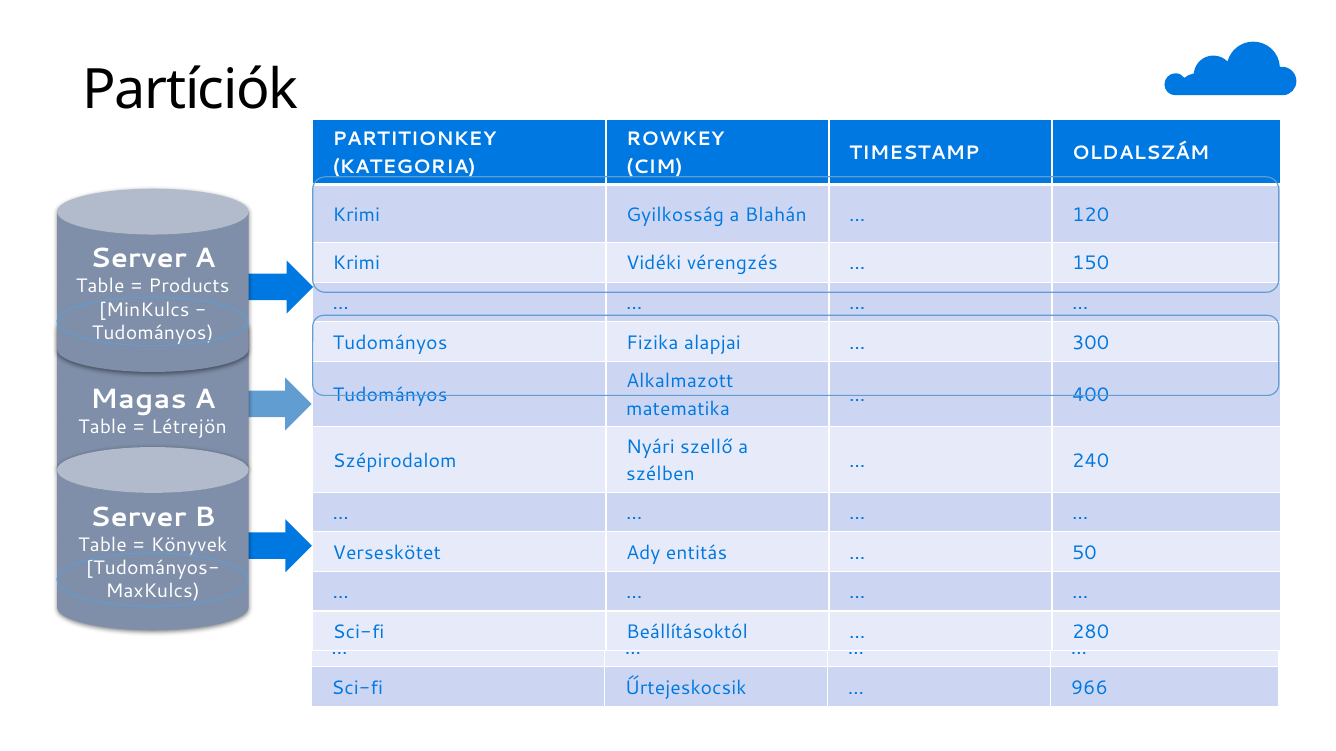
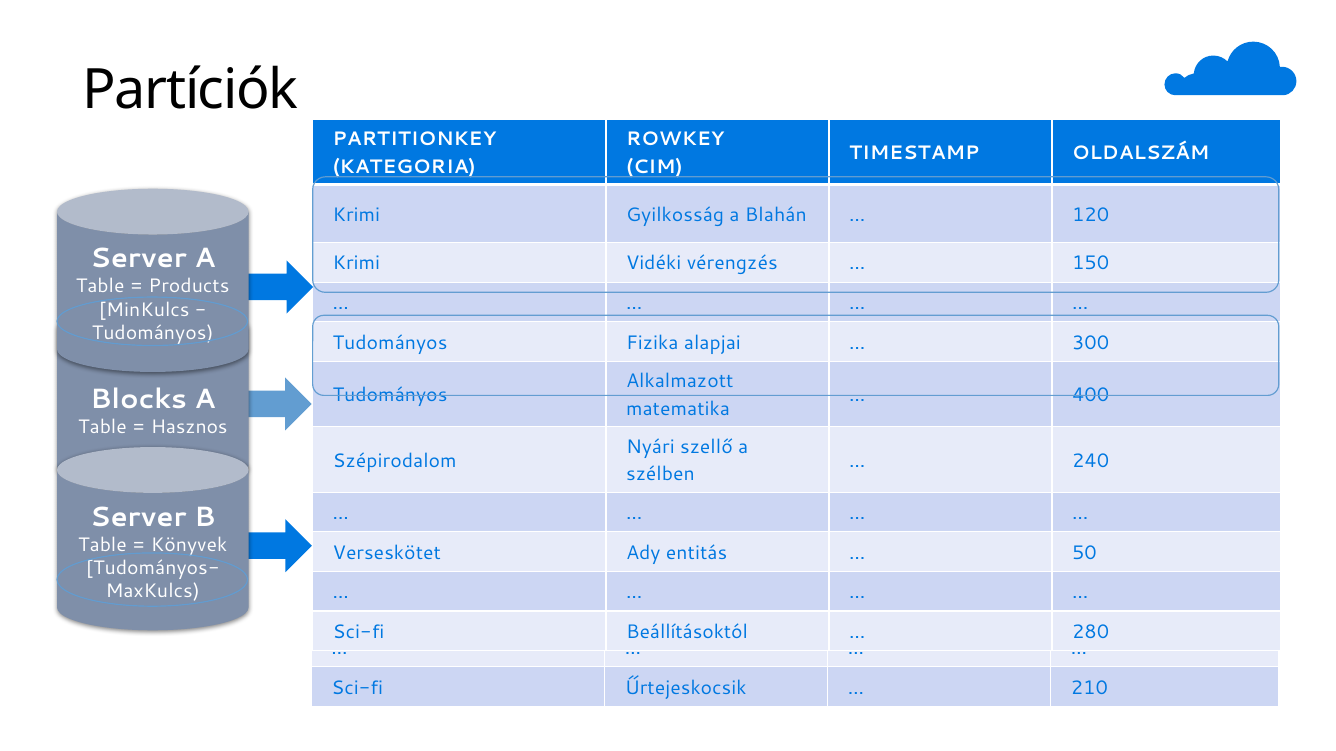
Magas: Magas -> Blocks (139, 399)
Létrejön: Létrejön -> Hasznos (189, 427)
966: 966 -> 210 (1089, 688)
